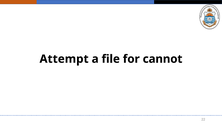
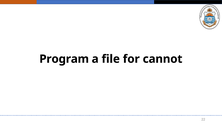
Attempt: Attempt -> Program (64, 59)
